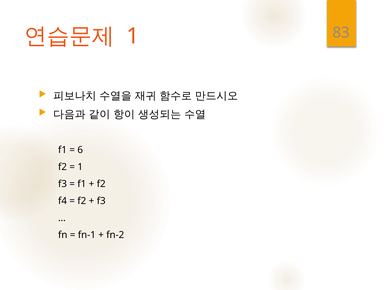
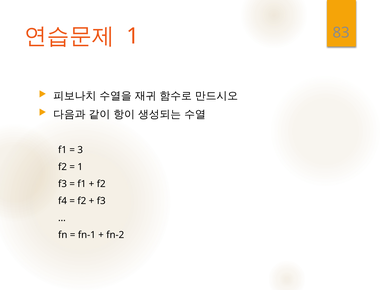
6: 6 -> 3 (80, 150)
